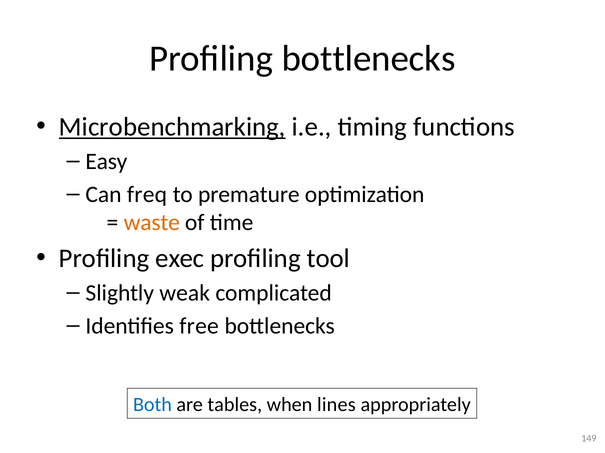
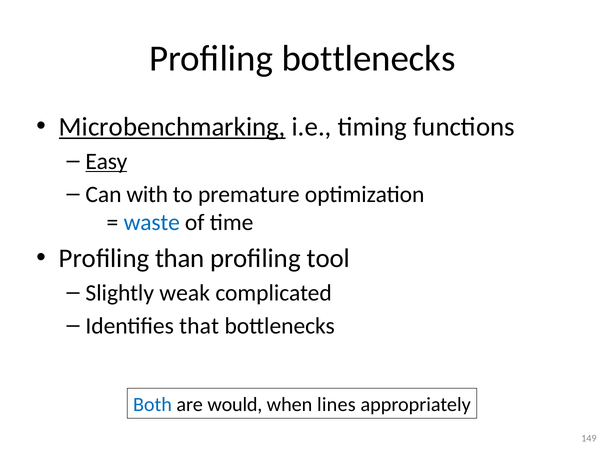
Easy underline: none -> present (106, 162)
freq: freq -> with (147, 195)
waste colour: orange -> blue (152, 223)
exec: exec -> than (180, 259)
free: free -> that (199, 326)
tables: tables -> would (235, 405)
